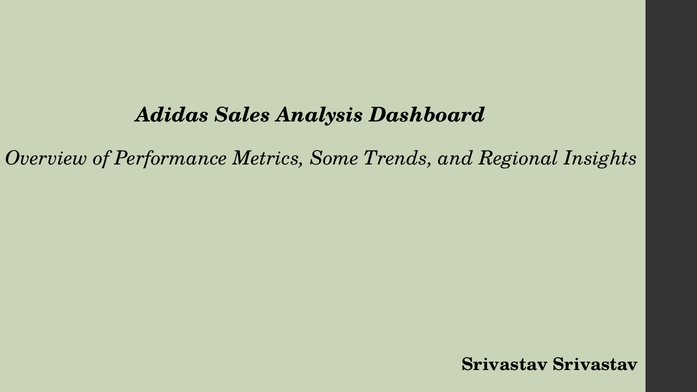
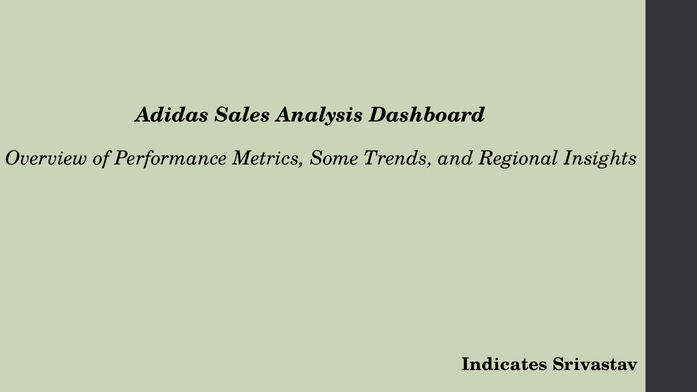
Srivastav: Srivastav -> Indicates (505, 365)
